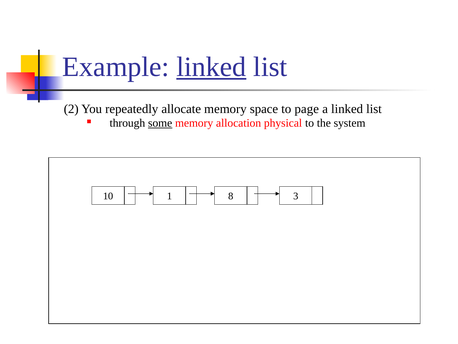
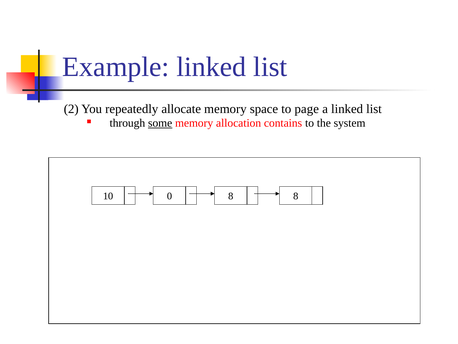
linked underline: present -> none (211, 67)
physical: physical -> contains (283, 123)
1: 1 -> 0 (169, 196)
8 3: 3 -> 8 (296, 196)
